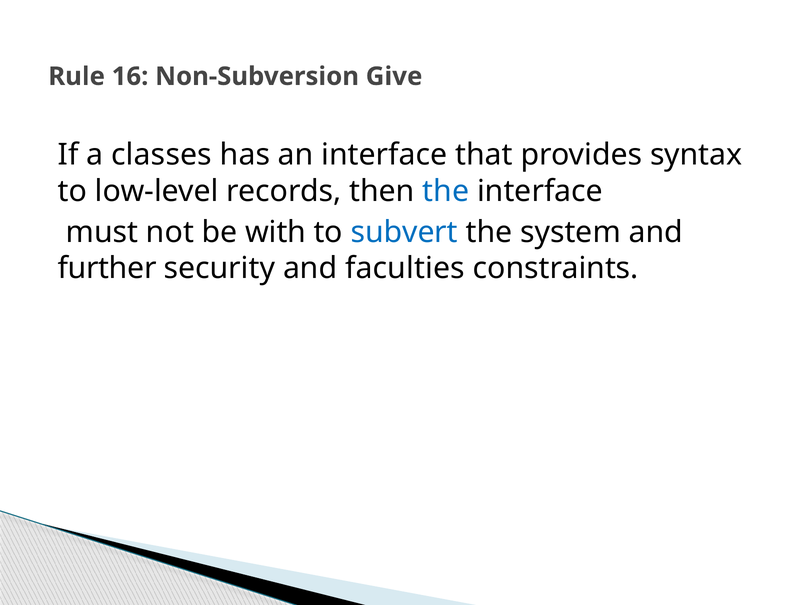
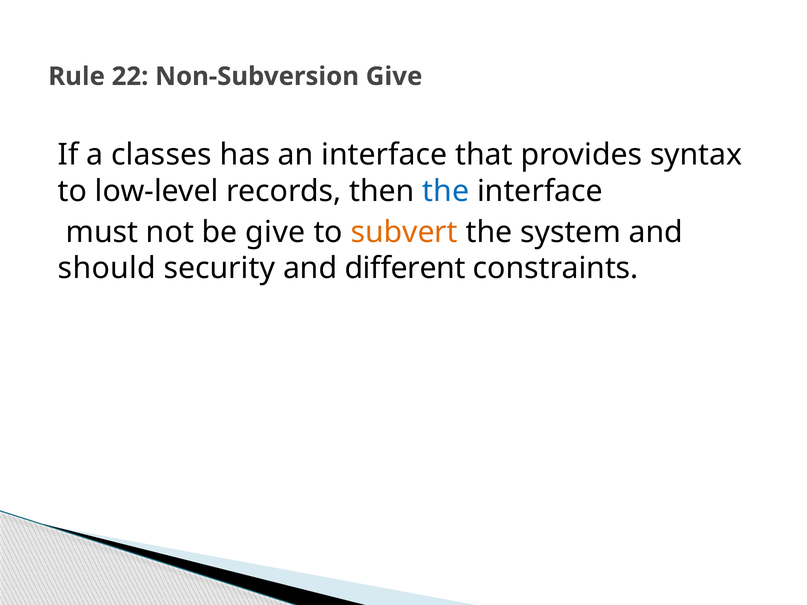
16: 16 -> 22 (130, 76)
be with: with -> give (275, 232)
subvert colour: blue -> orange (404, 232)
further: further -> should (107, 269)
faculties: faculties -> different (405, 269)
